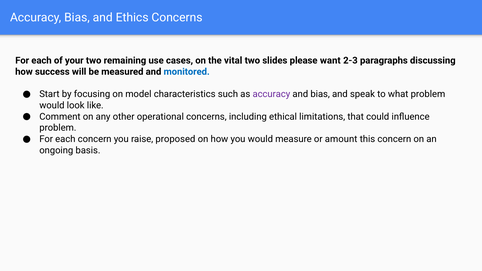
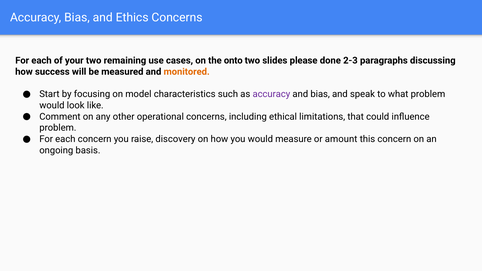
vital: vital -> onto (233, 60)
want: want -> done (330, 60)
monitored colour: blue -> orange (187, 72)
proposed: proposed -> discovery (175, 139)
